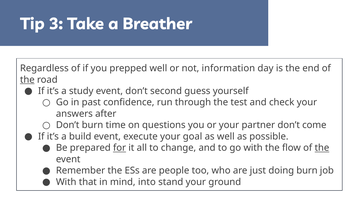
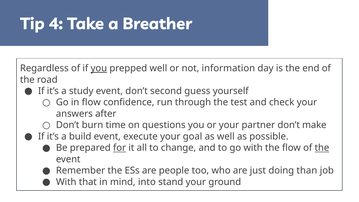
3: 3 -> 4 (56, 24)
you underline: none -> present (99, 68)
the underline: present -> none (27, 80)
in past: past -> flow (91, 102)
come: come -> make (314, 125)
doing burn: burn -> than (307, 171)
